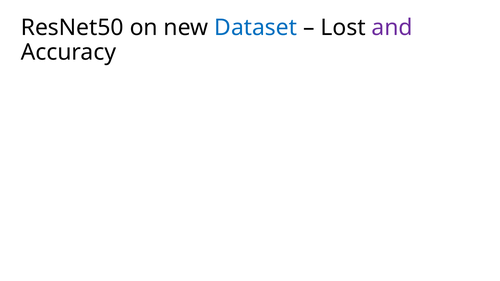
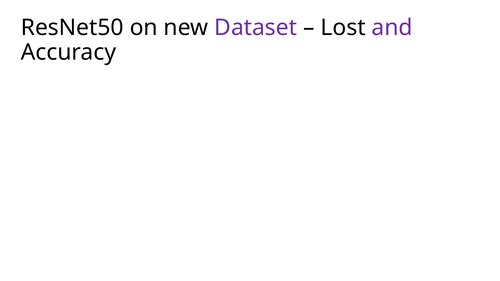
Dataset colour: blue -> purple (256, 28)
